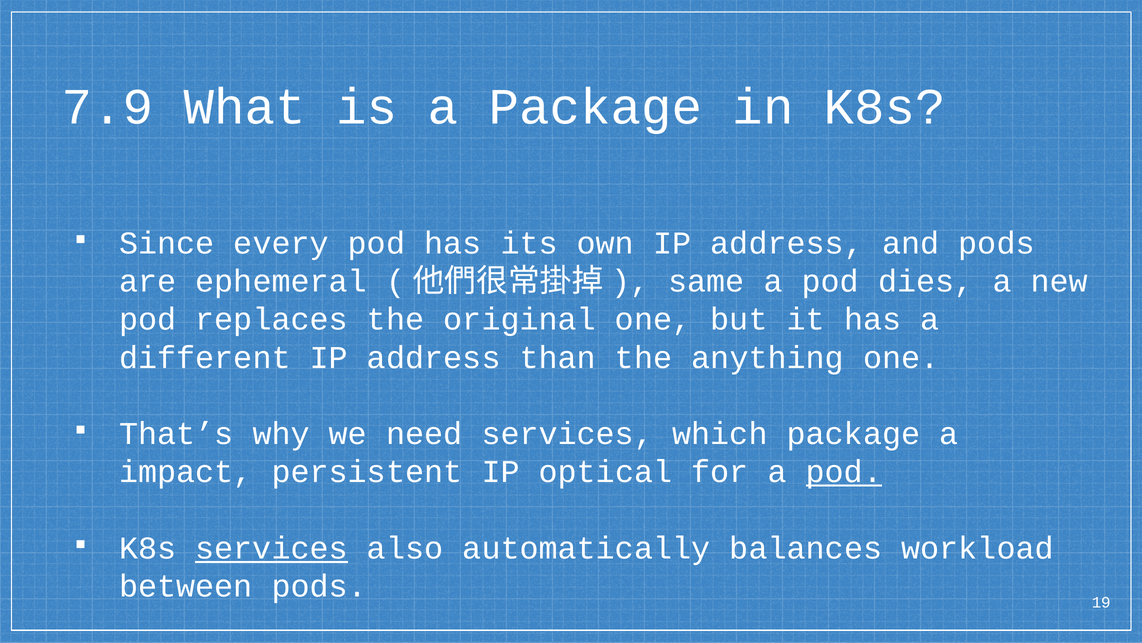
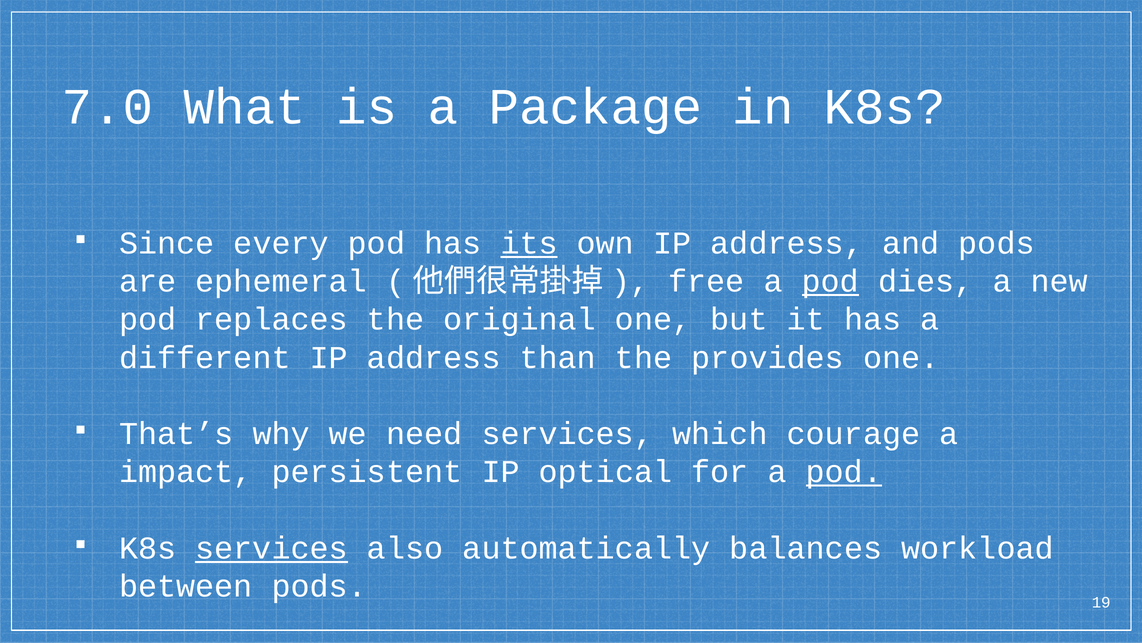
7.9: 7.9 -> 7.0 (108, 107)
its underline: none -> present (529, 243)
same: same -> free (706, 281)
pod underline: none -> present (830, 281)
anything: anything -> provides (768, 357)
which package: package -> courage (853, 433)
